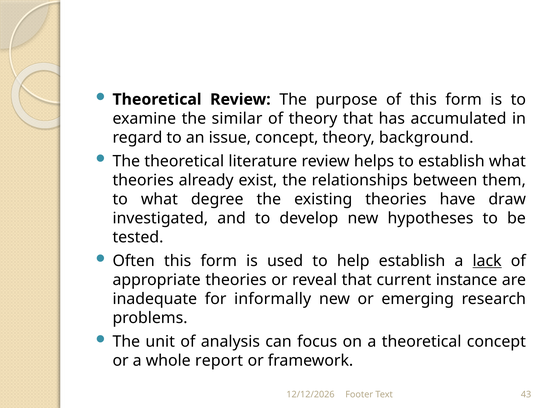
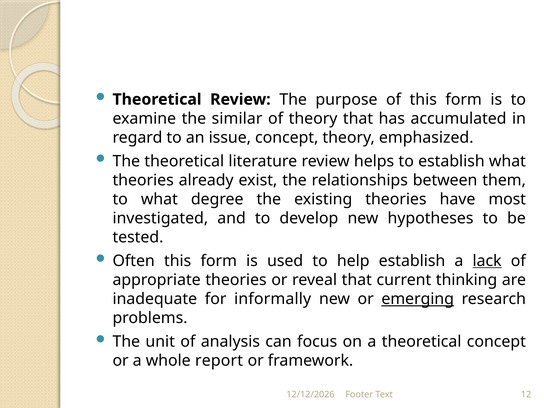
background: background -> emphasized (426, 138)
draw: draw -> most (507, 199)
instance: instance -> thinking (467, 280)
emerging underline: none -> present (418, 299)
43: 43 -> 12 (526, 394)
